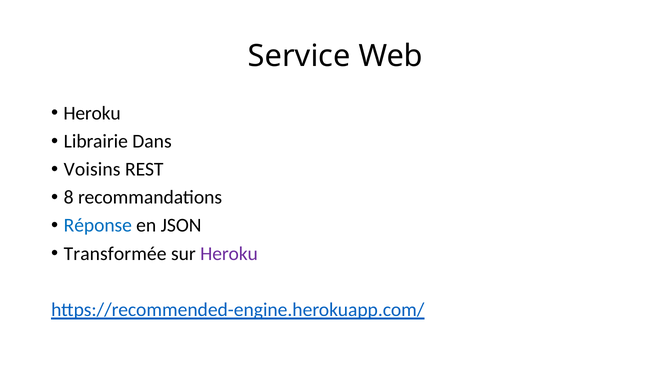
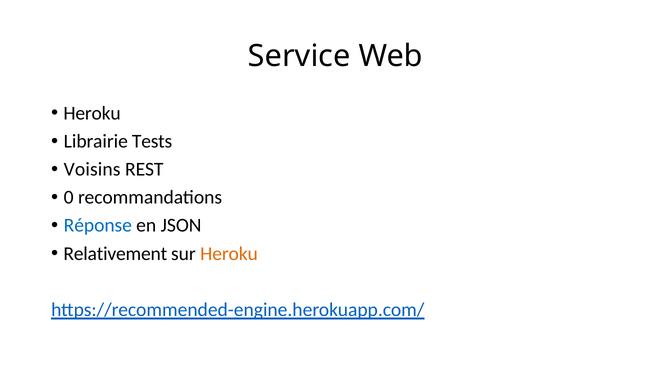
Dans: Dans -> Tests (152, 142)
8: 8 -> 0 (69, 198)
Transformée: Transformée -> Relativement (115, 254)
Heroku colour: purple -> orange (229, 254)
